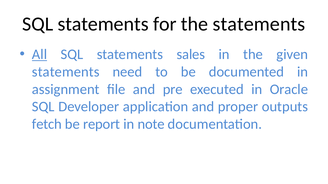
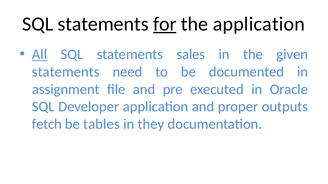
for underline: none -> present (165, 24)
the statements: statements -> application (259, 24)
report: report -> tables (101, 124)
note: note -> they (151, 124)
